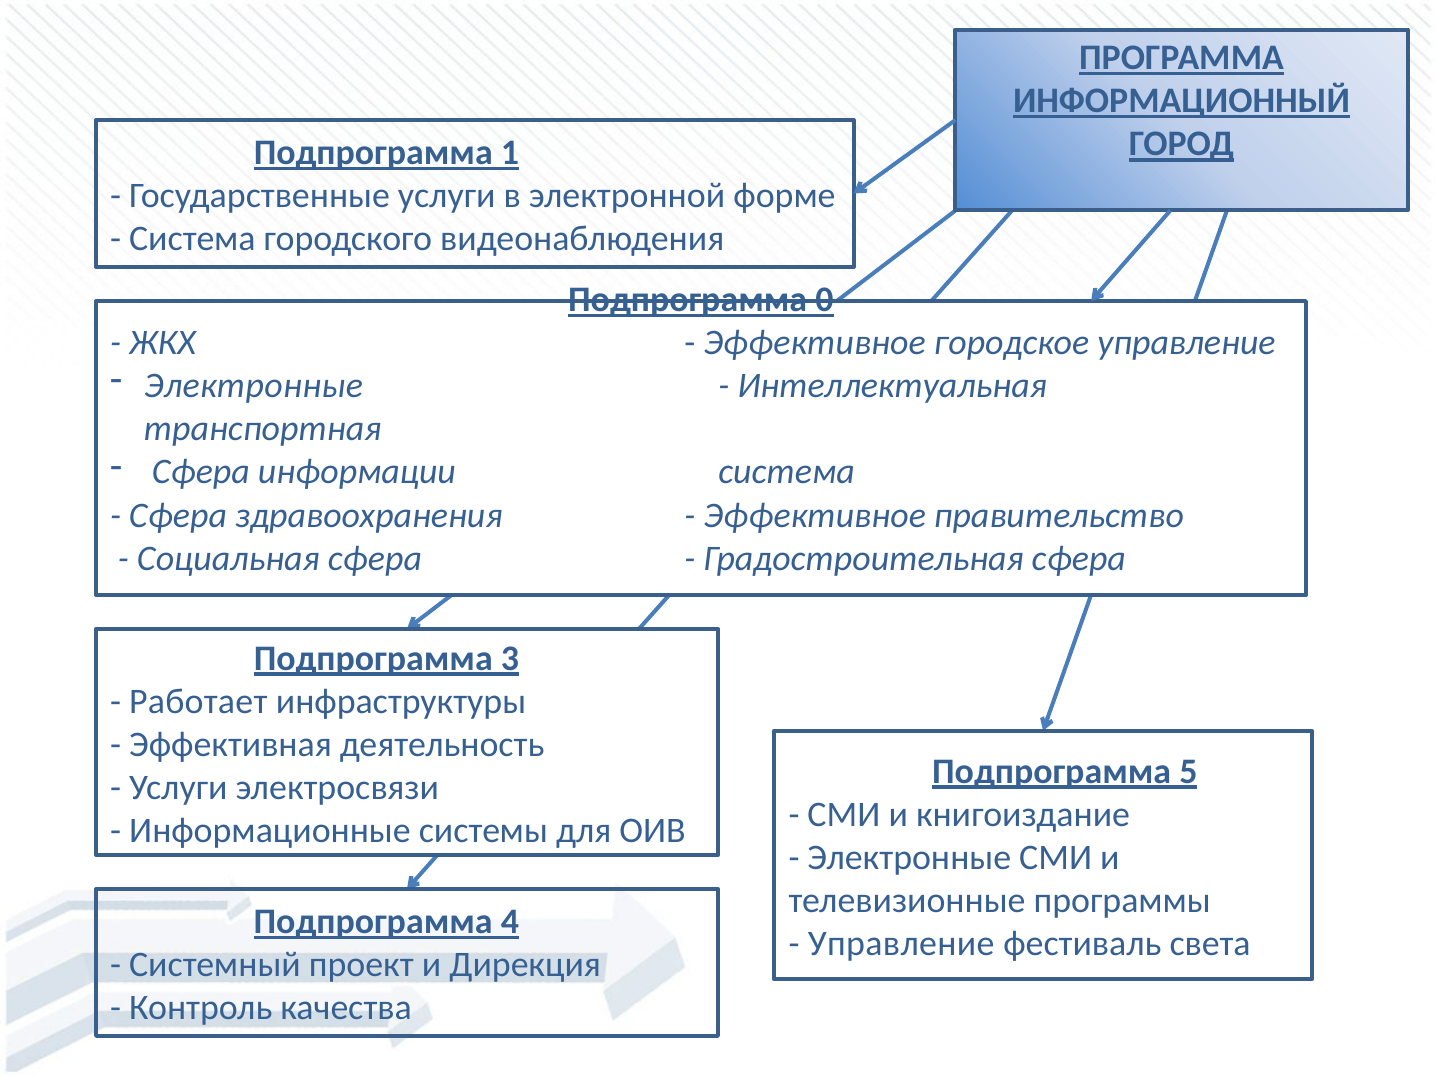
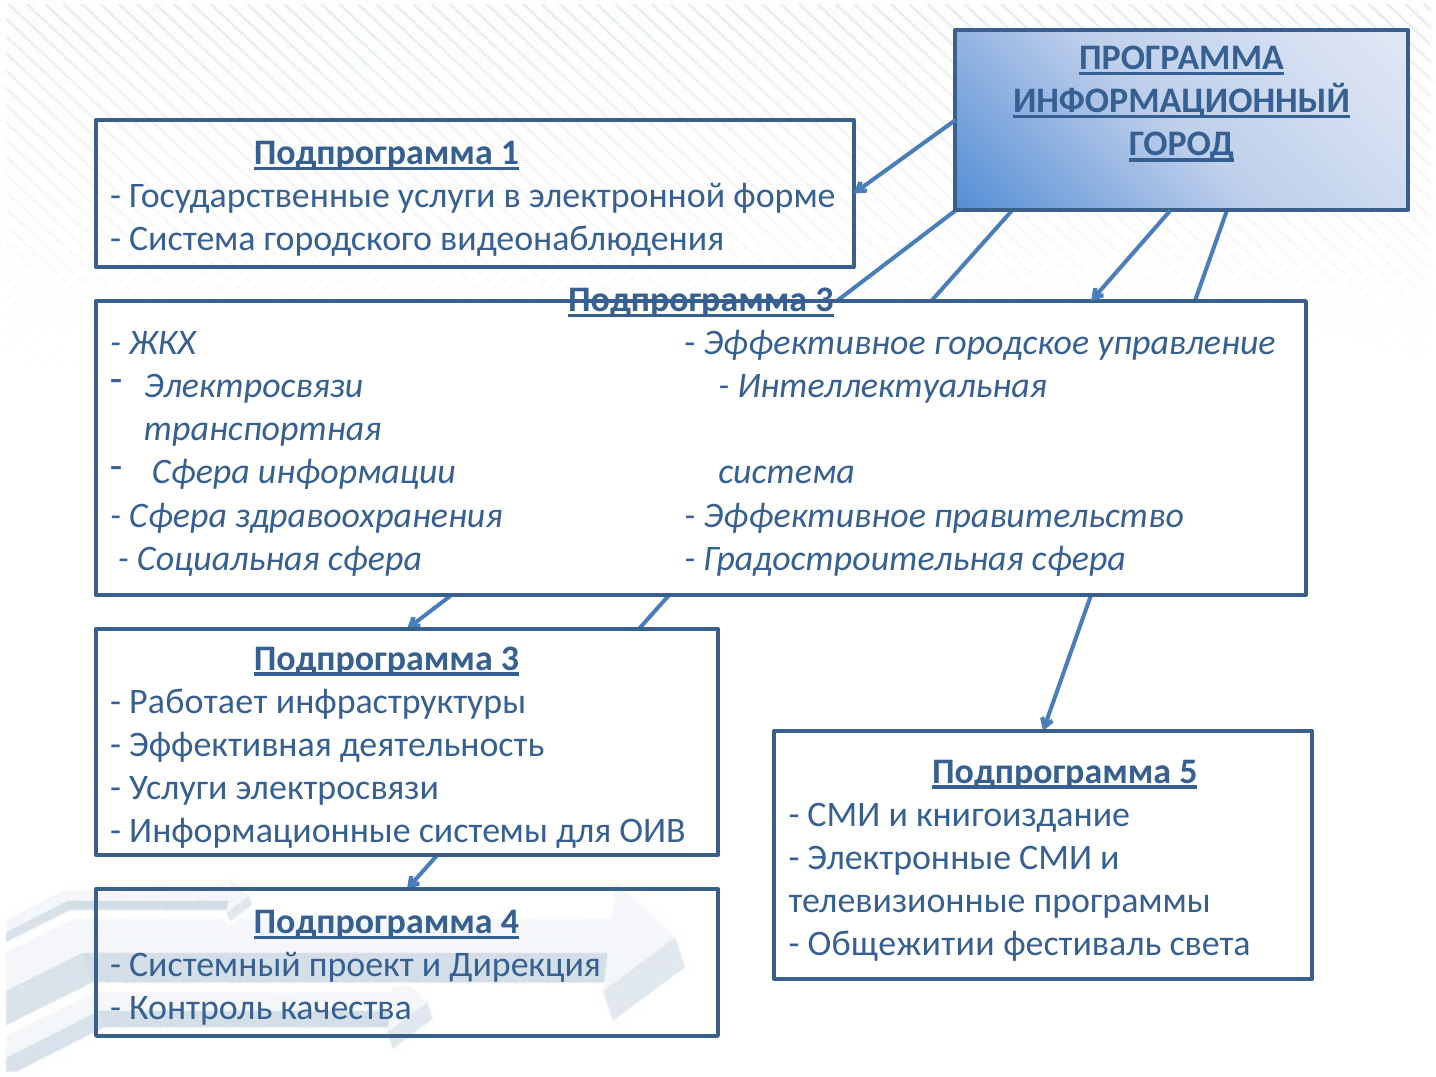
0: 0 -> 3 (824, 300)
Электронные: Электронные -> Электросвязи (254, 386)
Управление: Управление -> Общежитии (901, 944)
